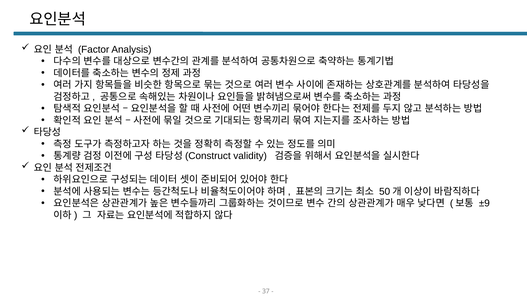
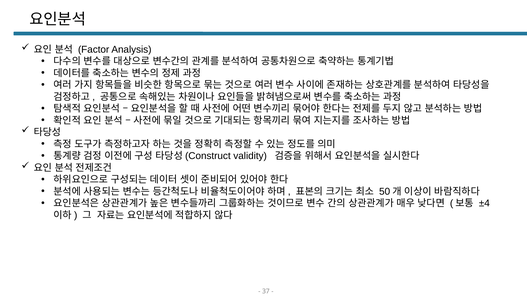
±9: ±9 -> ±4 (484, 204)
